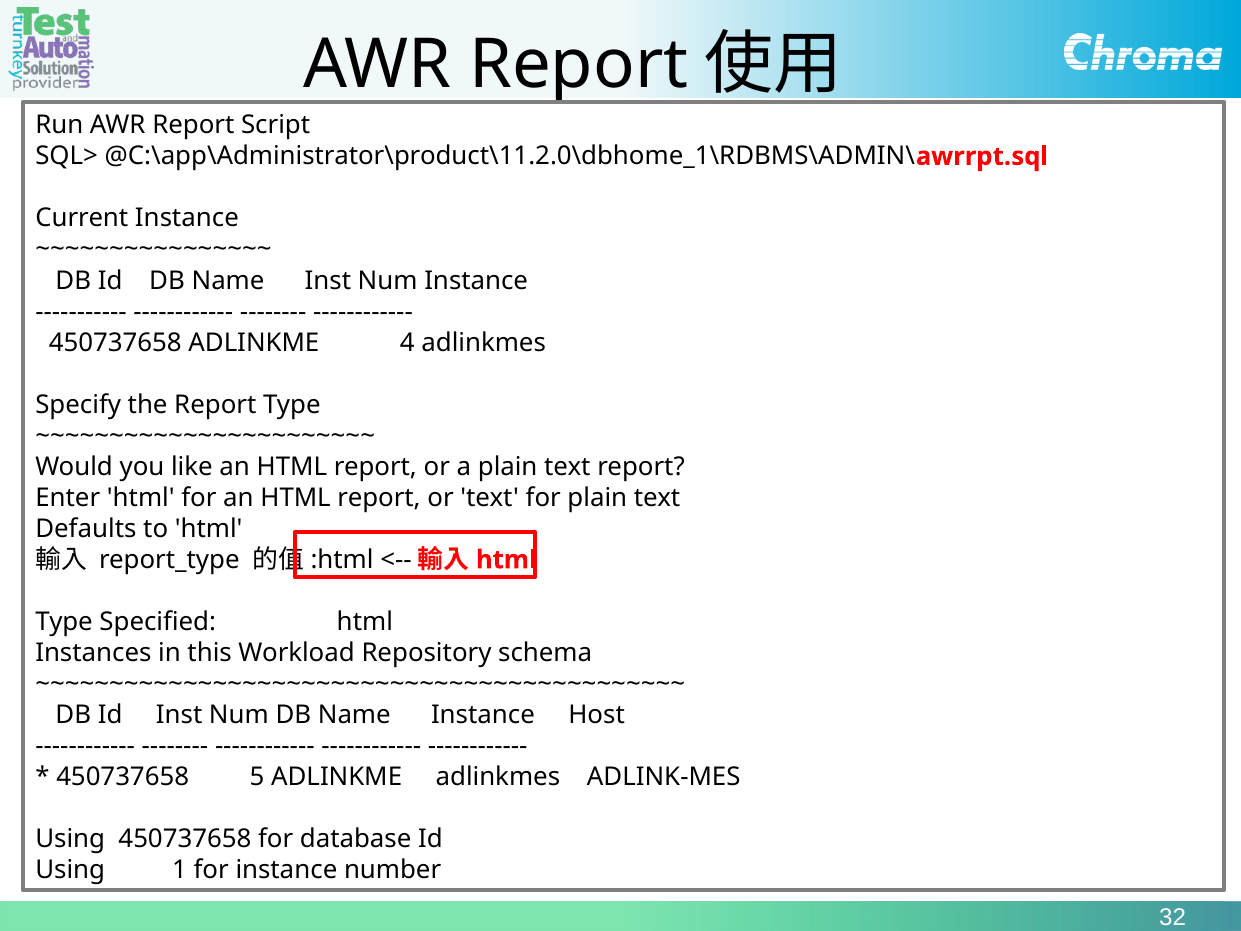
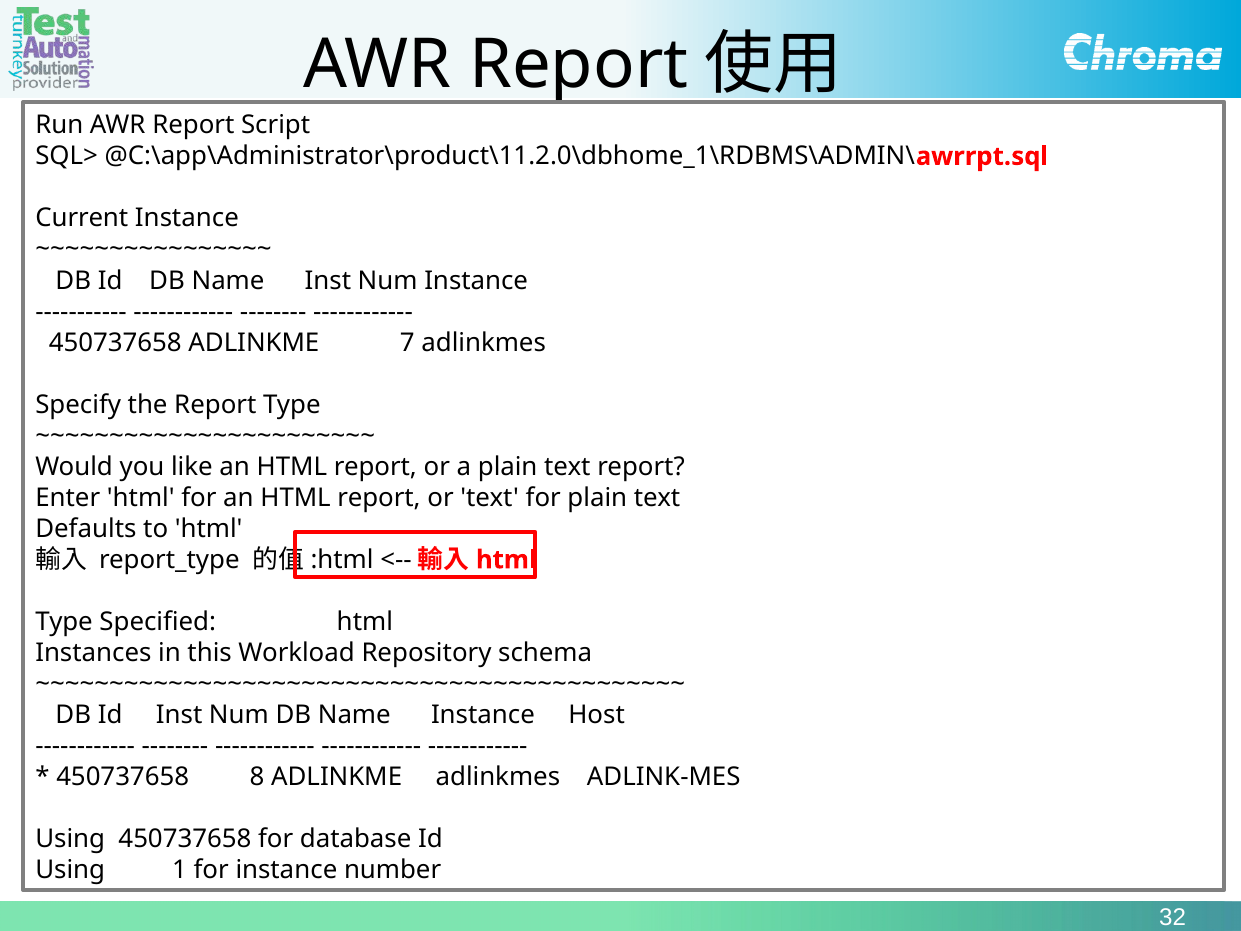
4: 4 -> 7 (407, 342)
5: 5 -> 8 (257, 777)
